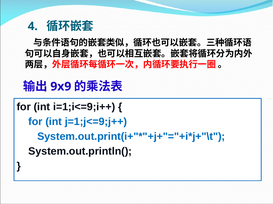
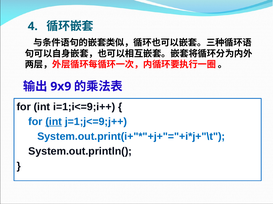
int underline: none -> present (54, 122)
